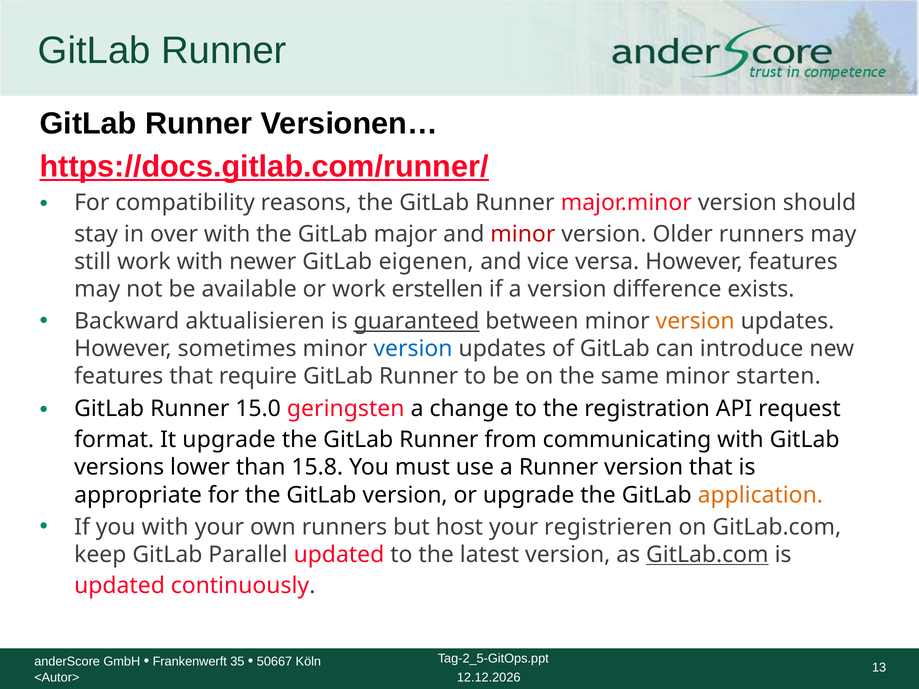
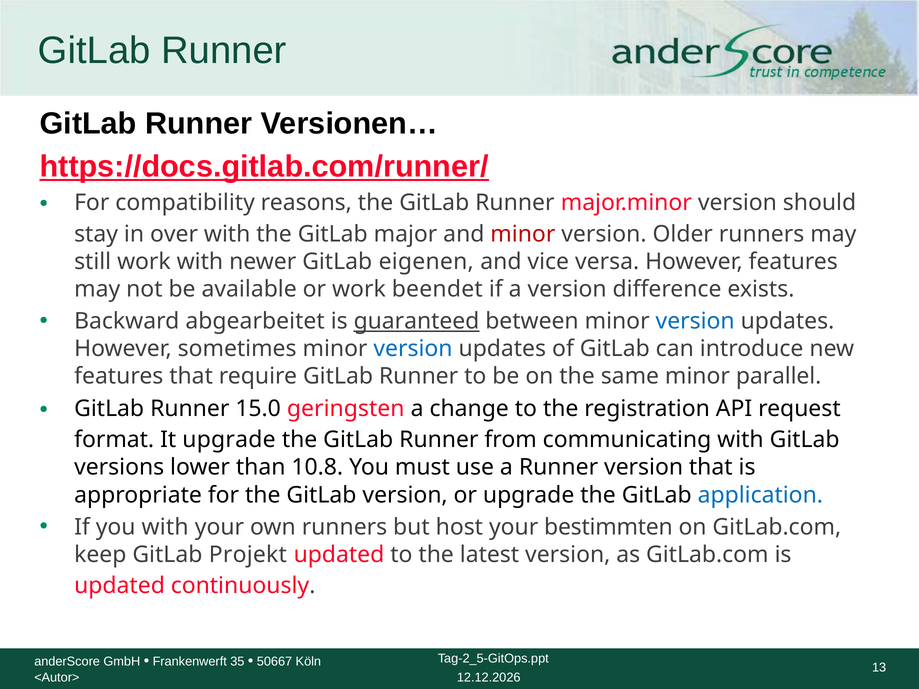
erstellen: erstellen -> beendet (437, 289)
aktualisieren: aktualisieren -> abgearbeitet (255, 321)
version colour: orange -> blue (695, 321)
starten: starten -> parallel (779, 377)
15.8: 15.8 -> 10.8 (317, 468)
application colour: orange -> blue (760, 495)
registrieren: registrieren -> bestimmten (608, 527)
Parallel: Parallel -> Projekt (248, 555)
GitLab.com underline: present -> none (707, 555)
